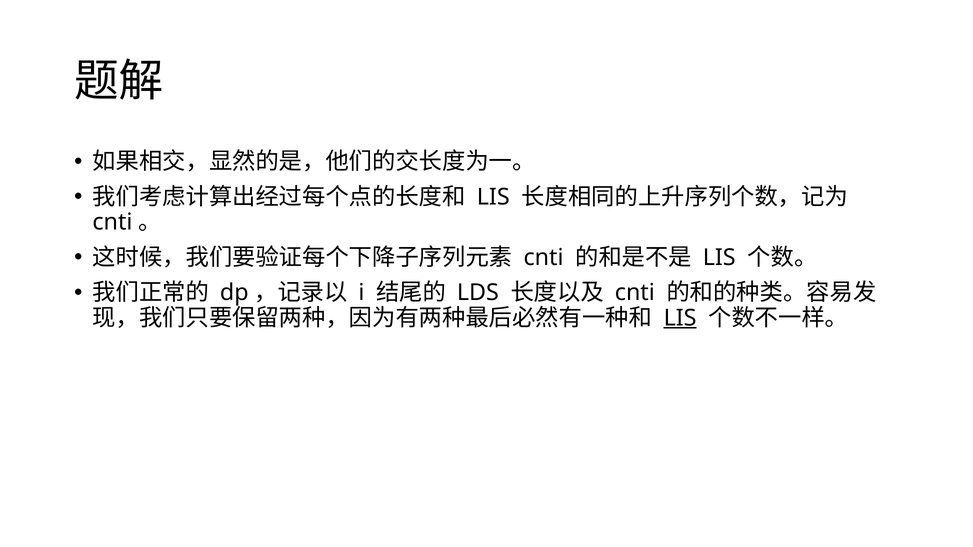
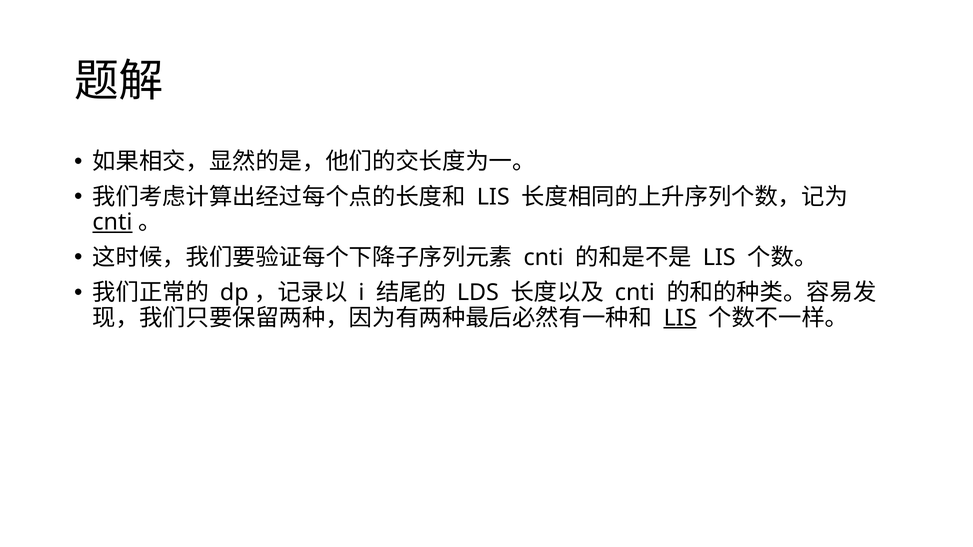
cnti underline: none -> present (112, 222)
